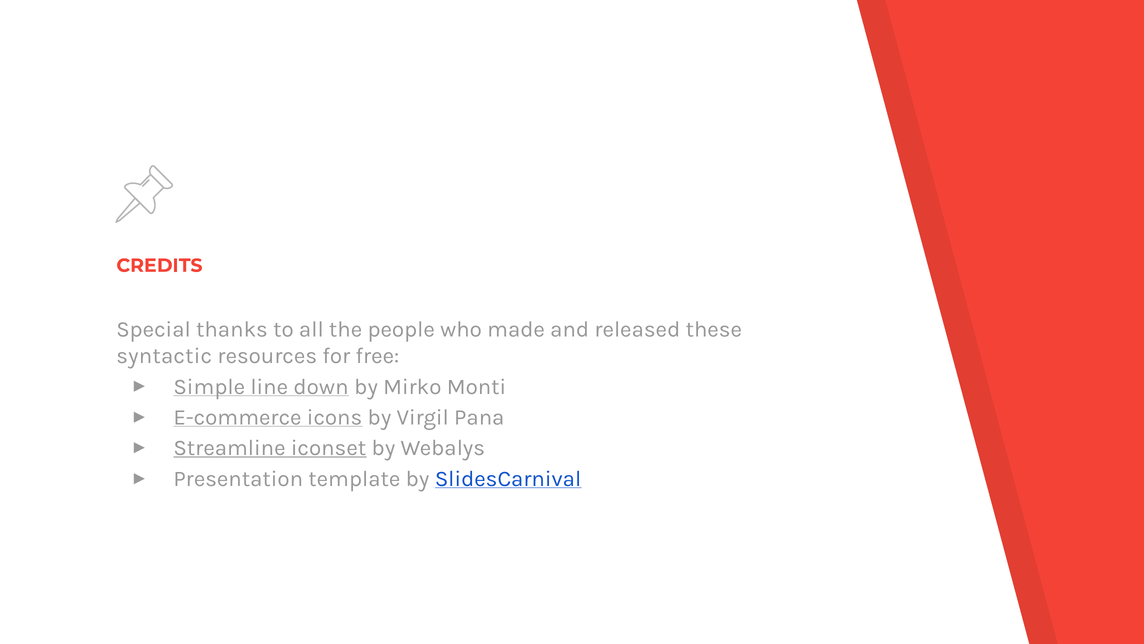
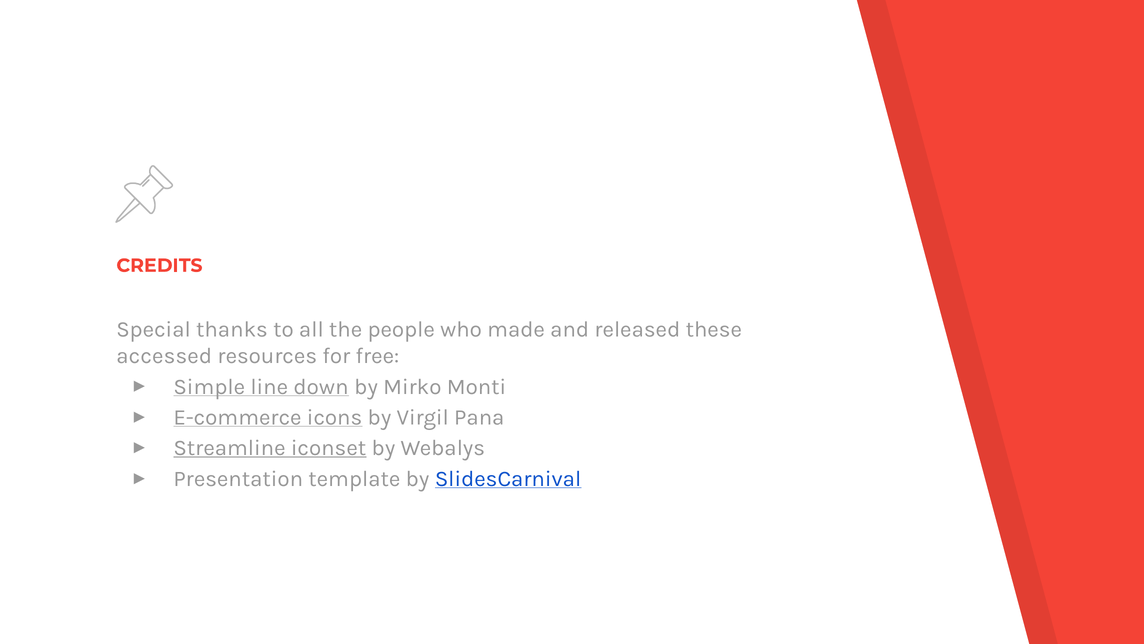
syntactic: syntactic -> accessed (164, 356)
